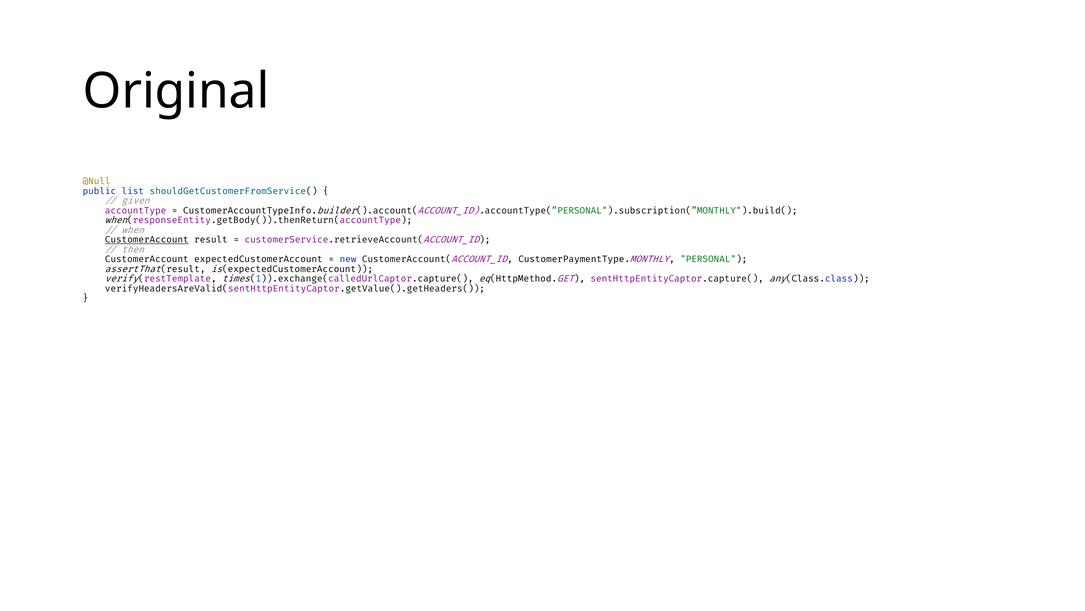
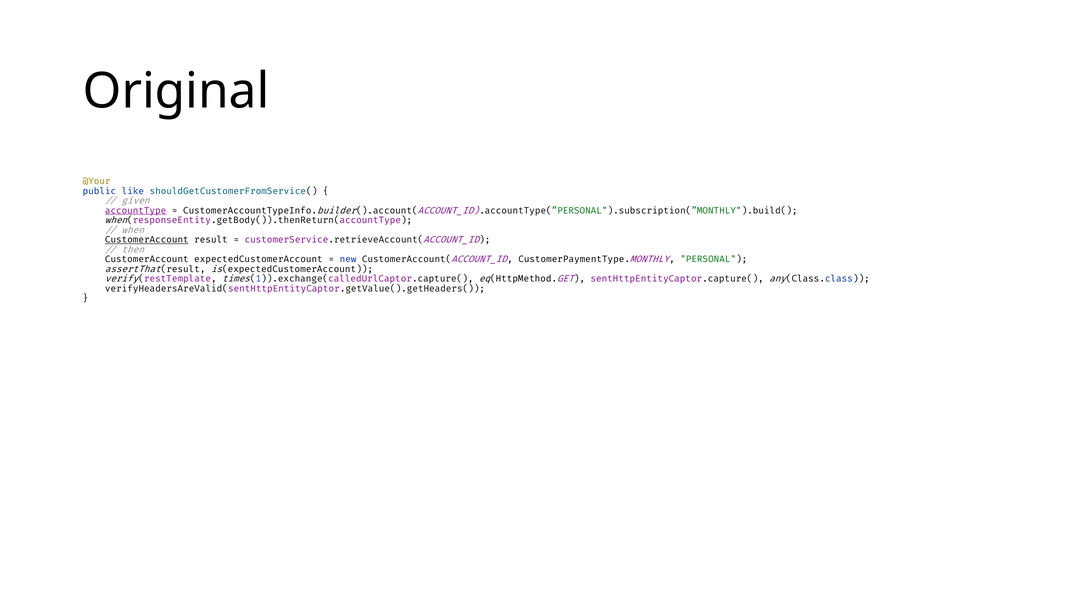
@Null: @Null -> @Your (97, 181)
list: list -> like (133, 191)
accountType underline: none -> present (136, 210)
